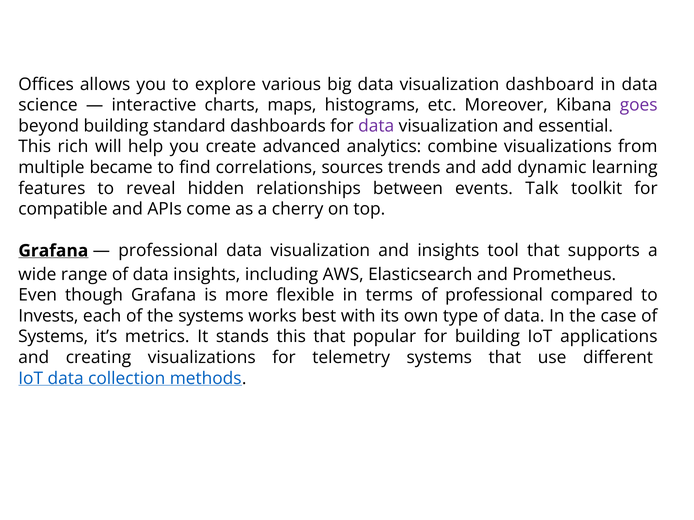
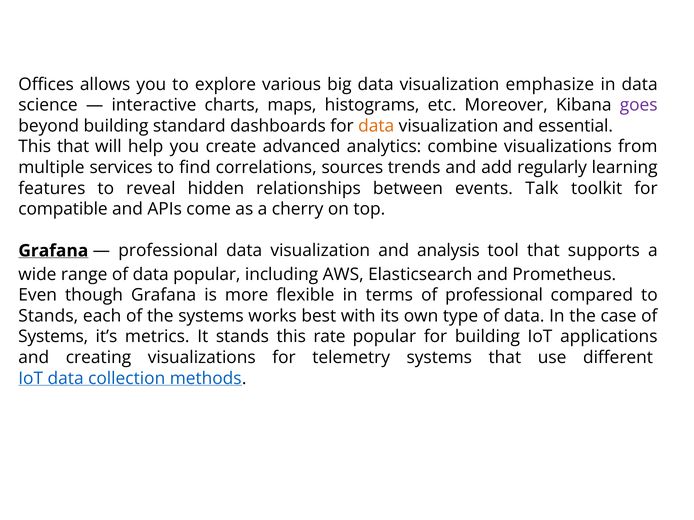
dashboard: dashboard -> emphasize (550, 84)
data colour: purple -> orange (376, 126)
This rich: rich -> that (73, 147)
became: became -> services (121, 168)
dynamic: dynamic -> regularly (552, 168)
and insights: insights -> analysis (448, 251)
data insights: insights -> popular (207, 275)
Invests: Invests -> Stands (48, 316)
this that: that -> rate (329, 337)
